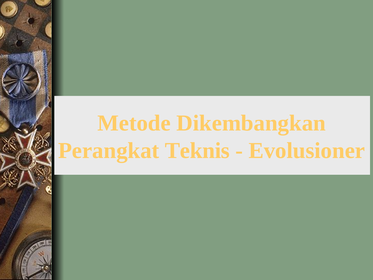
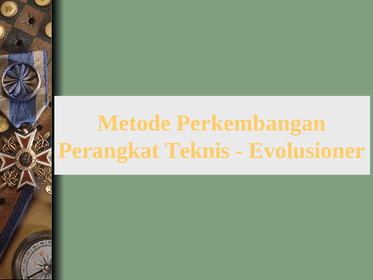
Dikembangkan: Dikembangkan -> Perkembangan (251, 123)
